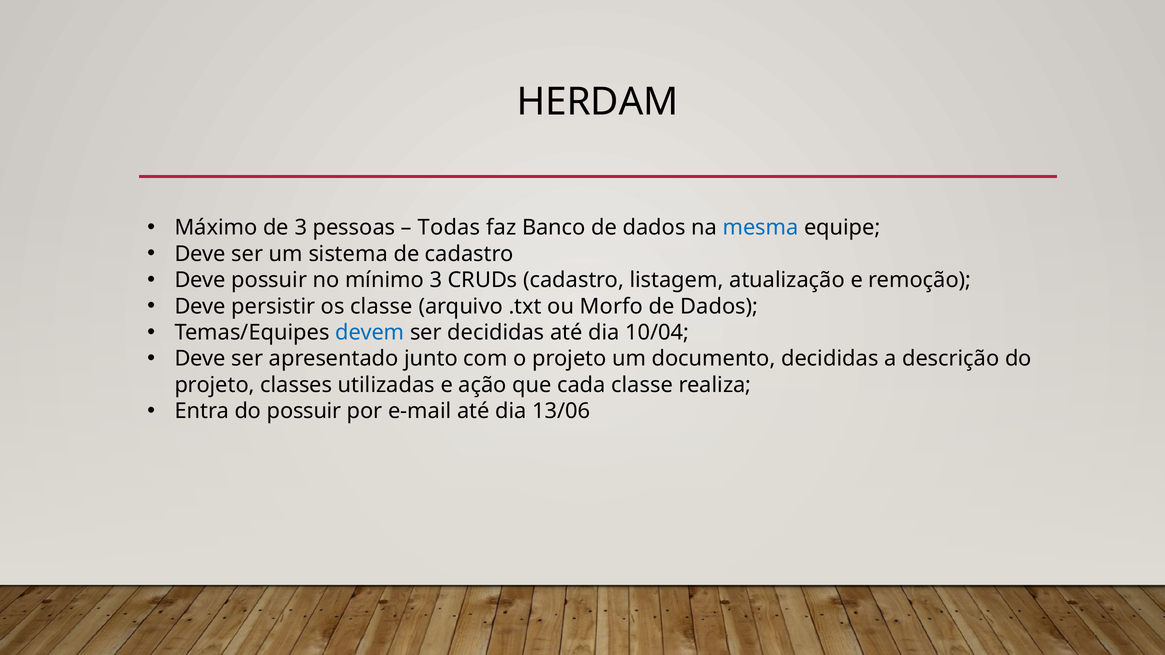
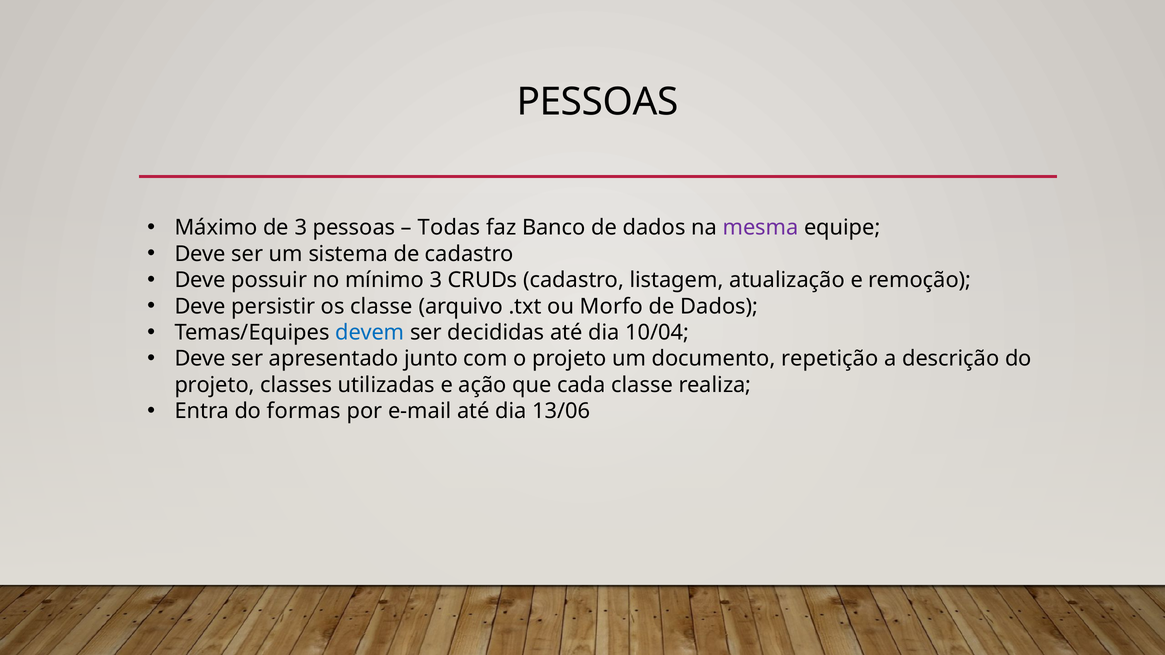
HERDAM: HERDAM -> PESSOAS (598, 102)
mesma colour: blue -> purple (761, 228)
documento decididas: decididas -> repetição (830, 359)
do possuir: possuir -> formas (304, 411)
